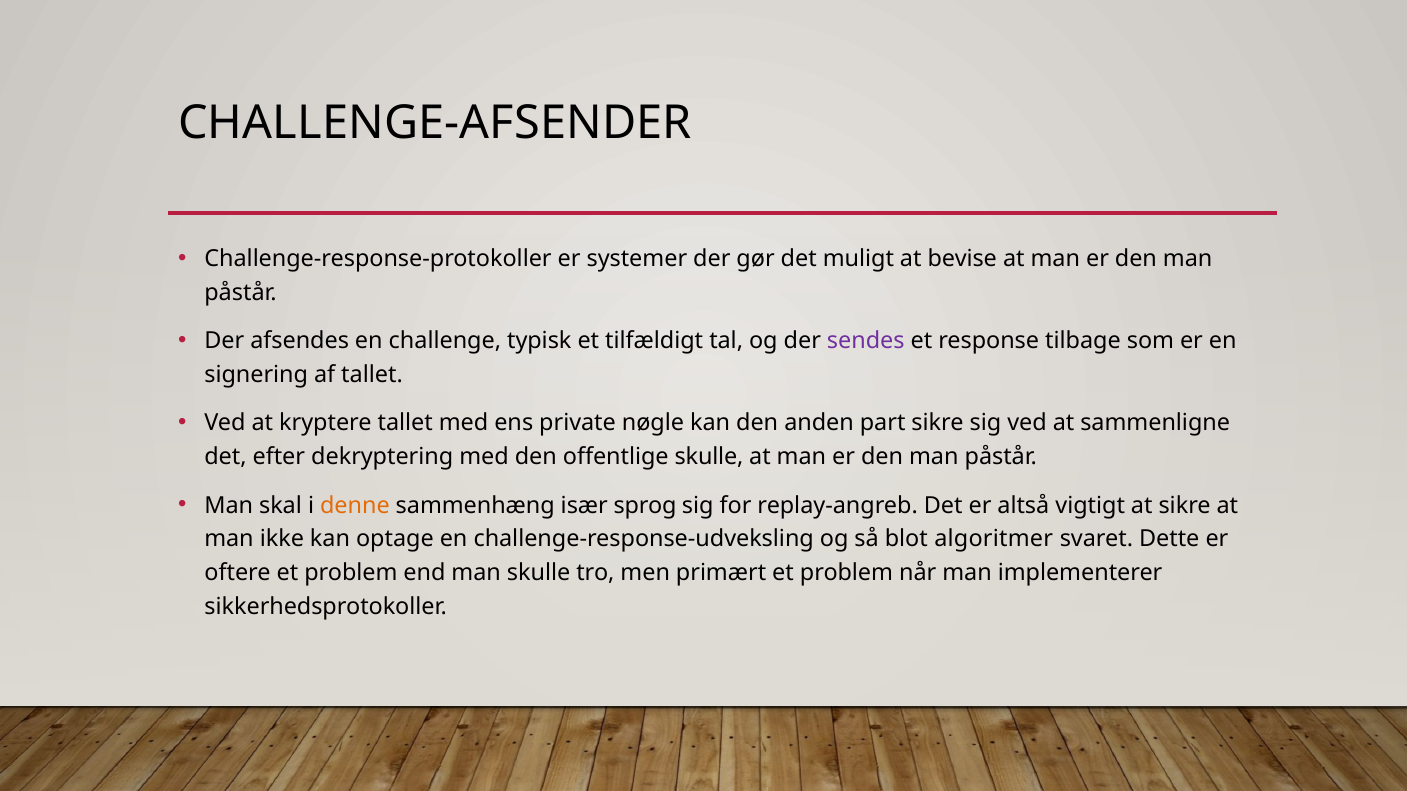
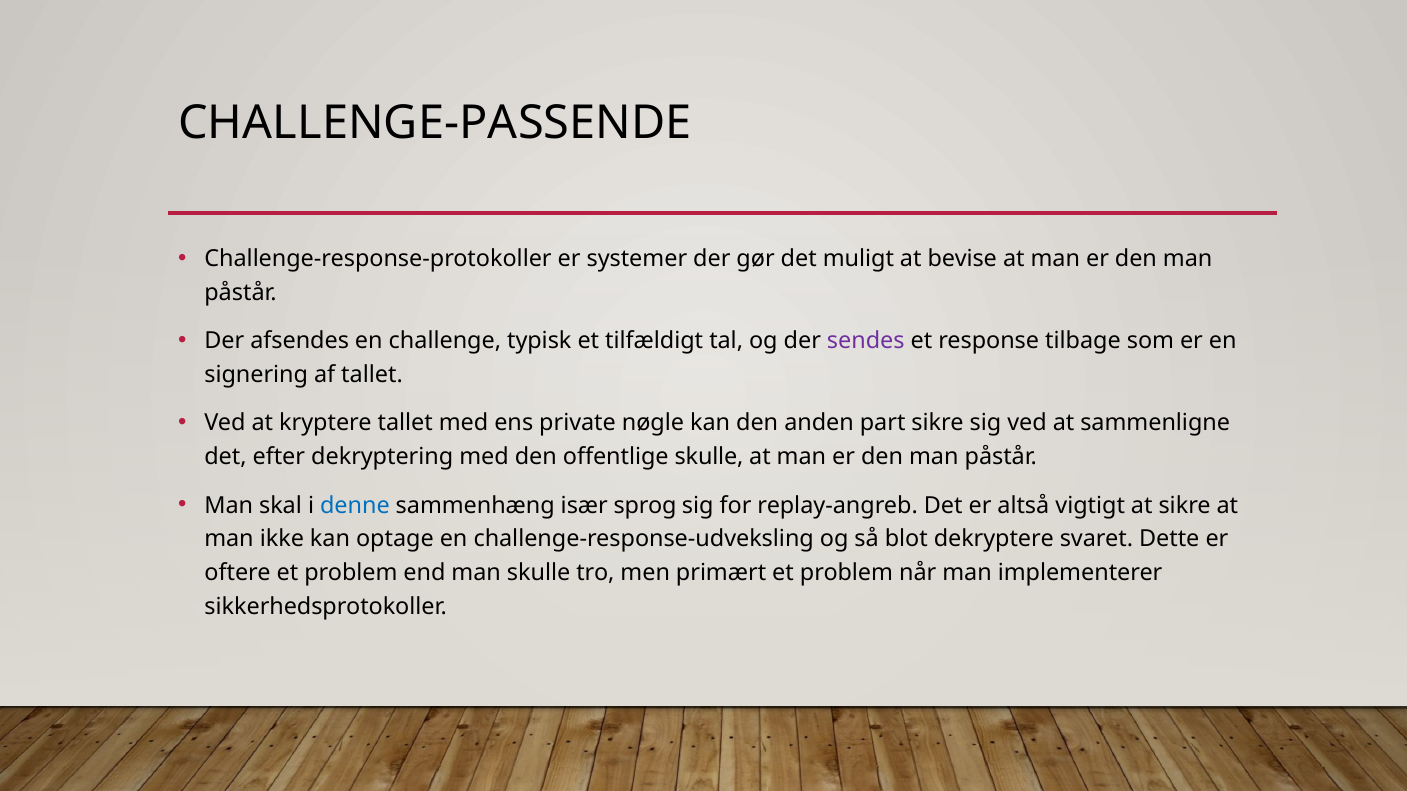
CHALLENGE-AFSENDER: CHALLENGE-AFSENDER -> CHALLENGE-PASSENDE (435, 123)
denne colour: orange -> blue (355, 506)
algoritmer: algoritmer -> dekryptere (994, 539)
